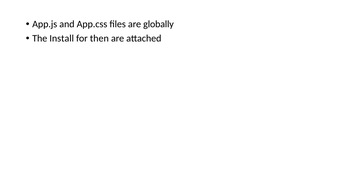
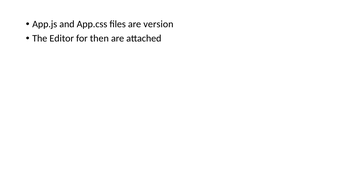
globally: globally -> version (158, 24)
Install: Install -> Editor (62, 38)
